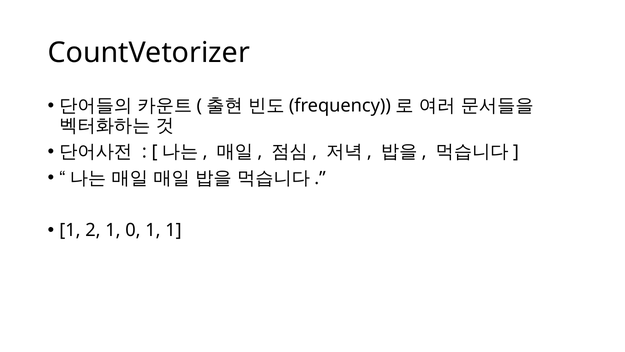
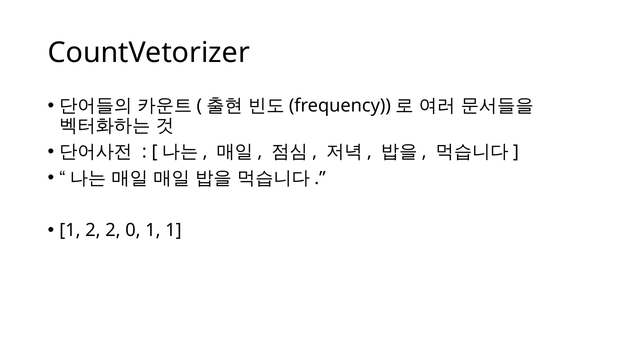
2 1: 1 -> 2 (113, 230)
